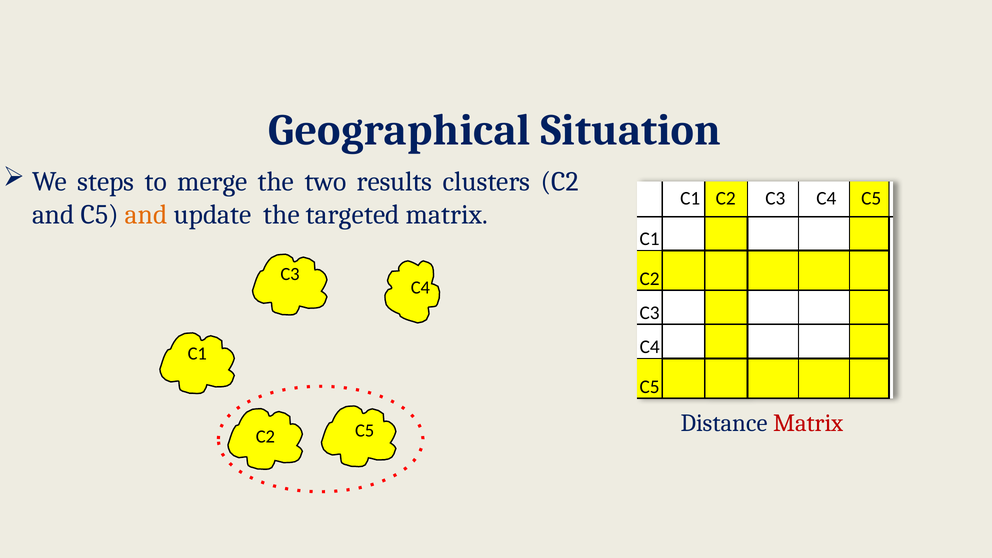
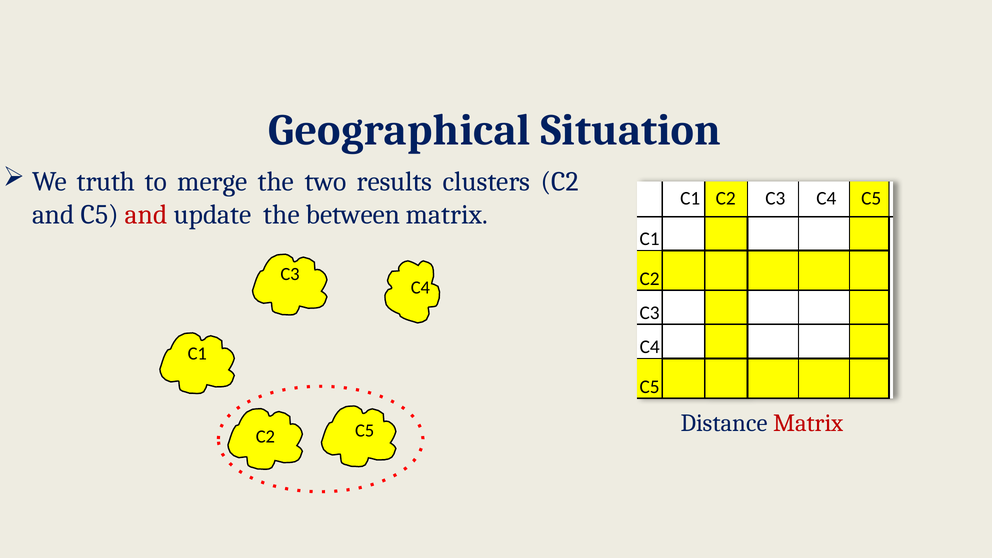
steps: steps -> truth (106, 182)
and colour: orange -> red (146, 215)
targeted: targeted -> between (353, 215)
